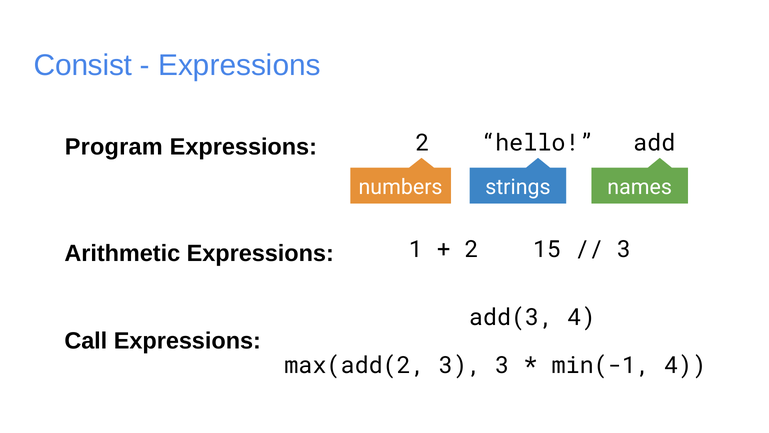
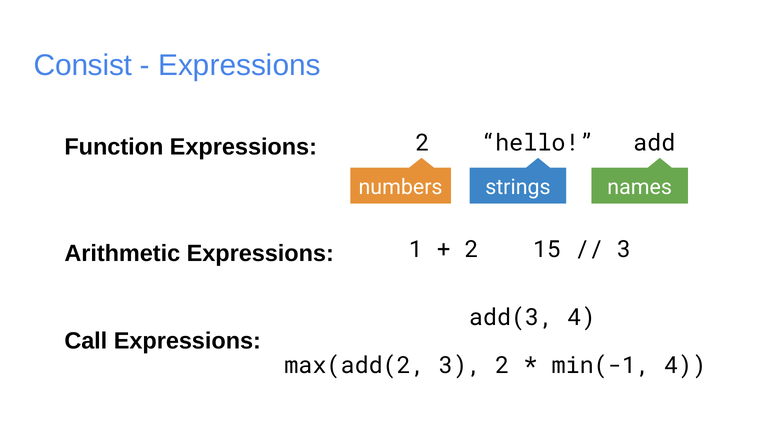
Program: Program -> Function (114, 147)
3 3: 3 -> 2 (502, 365)
